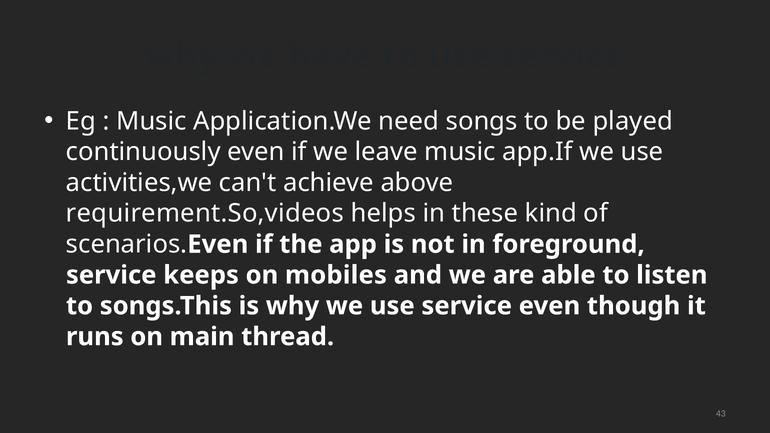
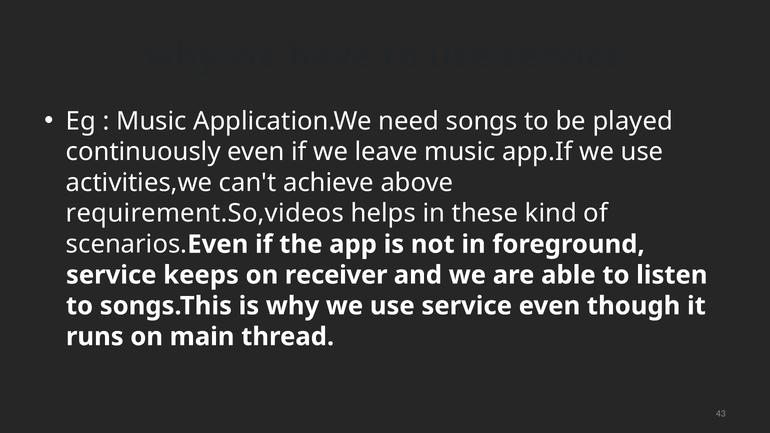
mobiles: mobiles -> receiver (336, 275)
